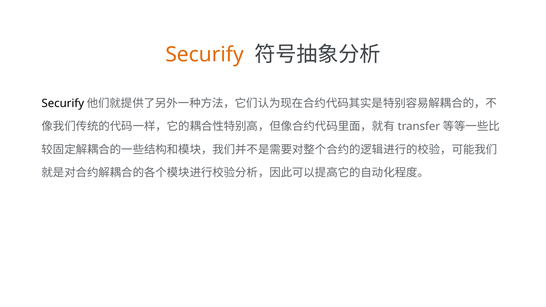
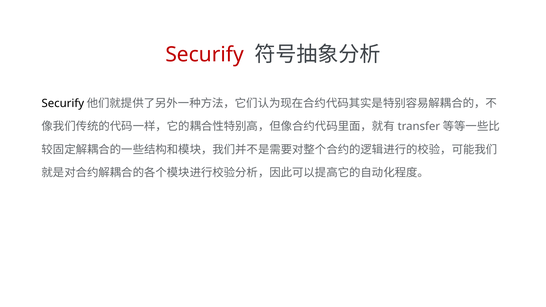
Securify colour: orange -> red (205, 55)
